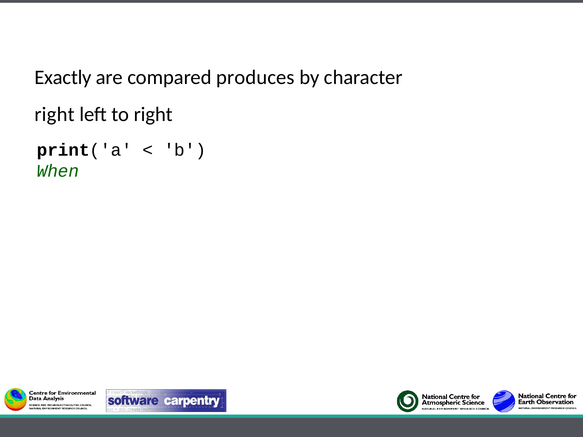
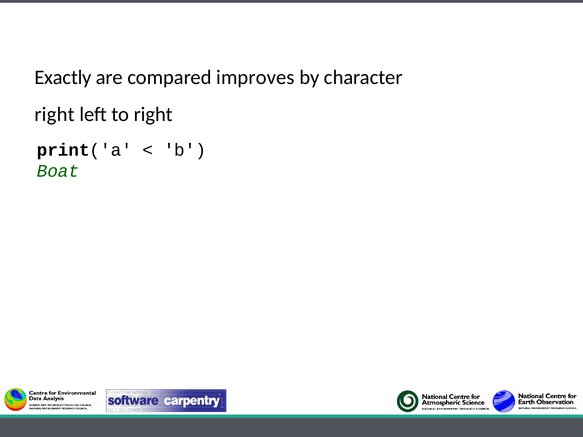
produces: produces -> improves (255, 77)
When: When -> Boat (58, 171)
